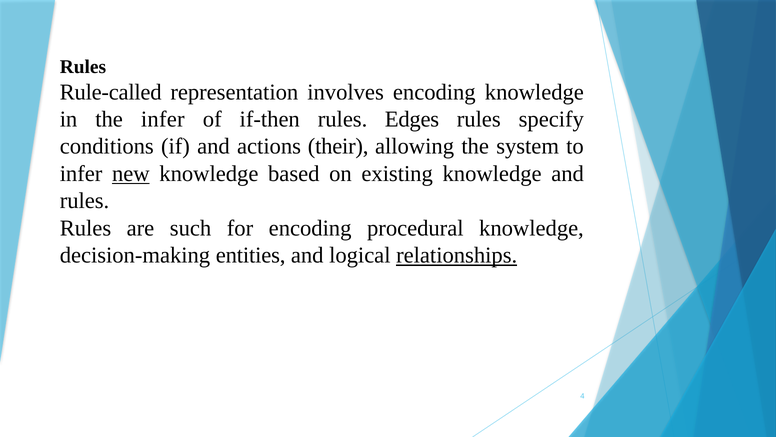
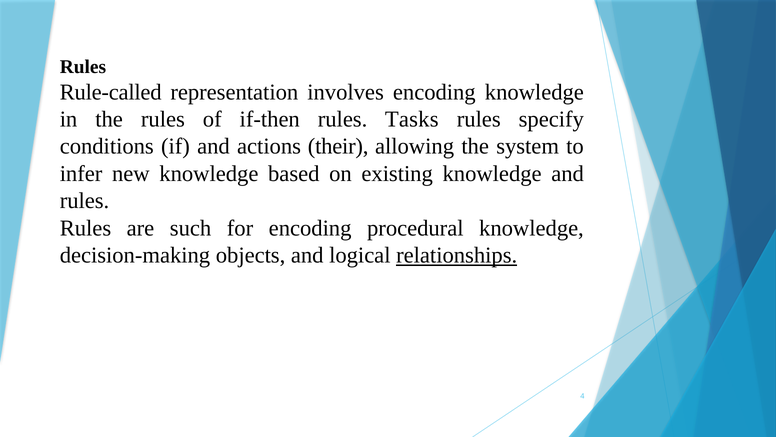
the infer: infer -> rules (163, 119)
Edges: Edges -> Tasks (412, 119)
new underline: present -> none (131, 174)
entities: entities -> objects (251, 255)
